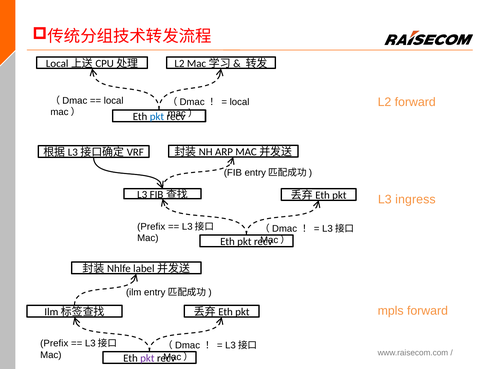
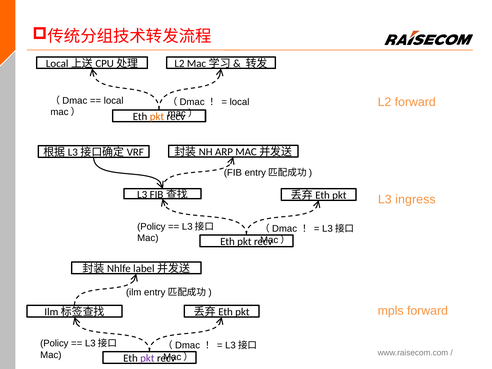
pkt colour: blue -> orange (157, 117)
Prefix: Prefix -> Policy (151, 227)
Prefix: Prefix -> Policy (54, 343)
